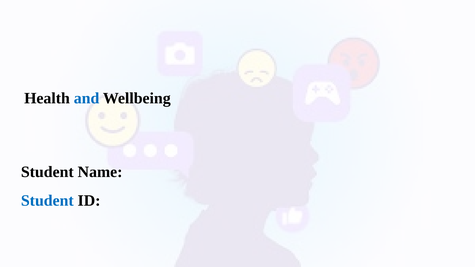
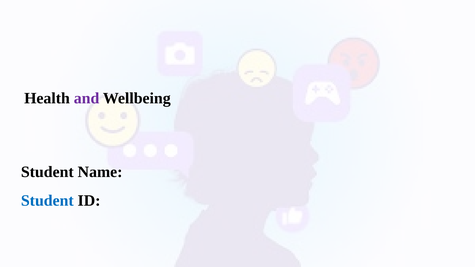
and colour: blue -> purple (87, 98)
